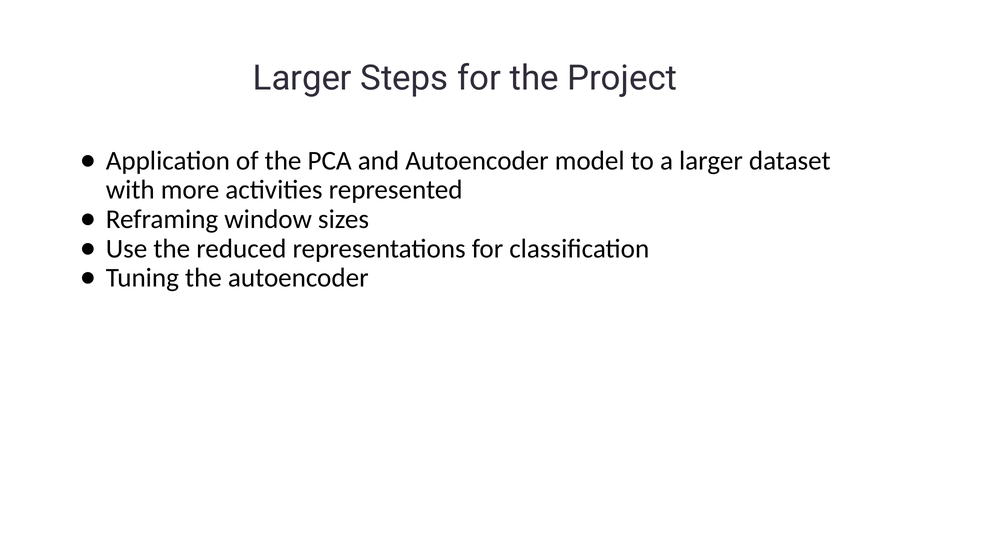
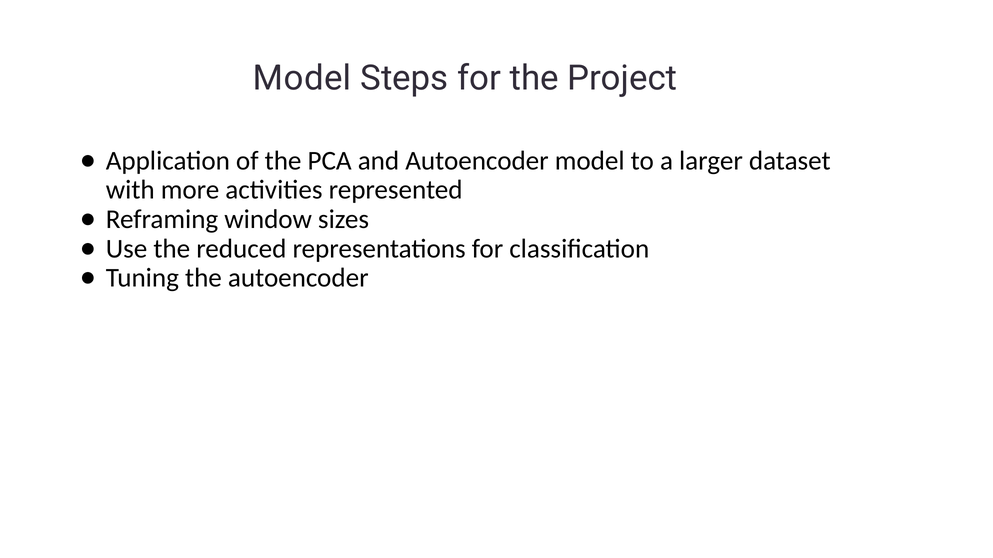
Larger: Larger -> Model (302, 78)
